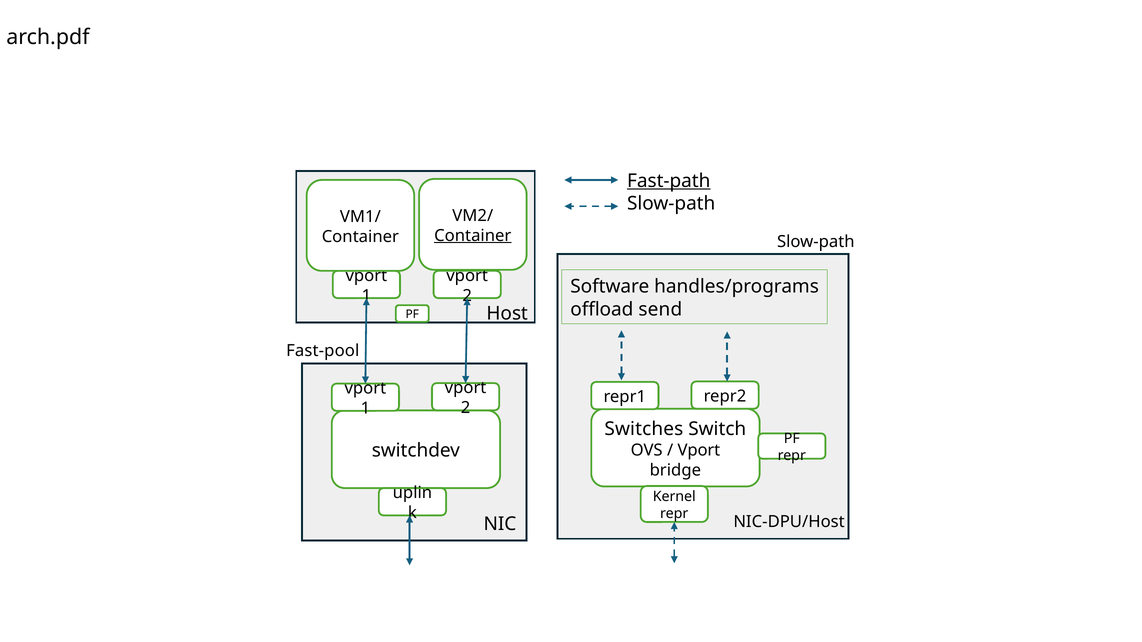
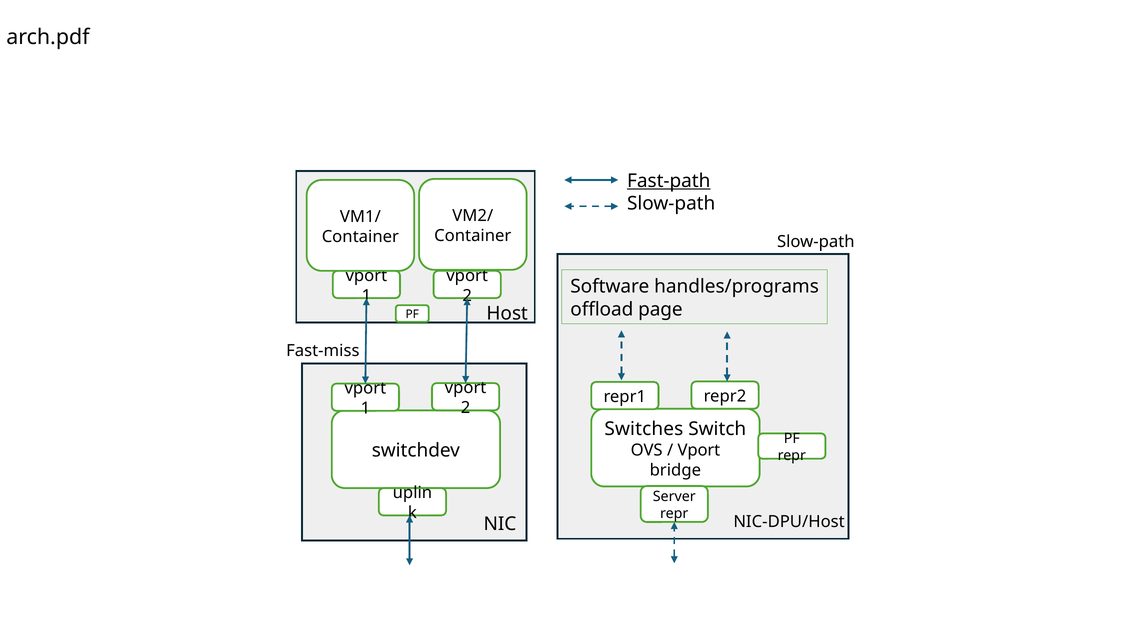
Container underline: present -> none (473, 236)
send: send -> page (660, 310)
Fast-pool: Fast-pool -> Fast-miss (323, 351)
Kernel: Kernel -> Server (674, 497)
